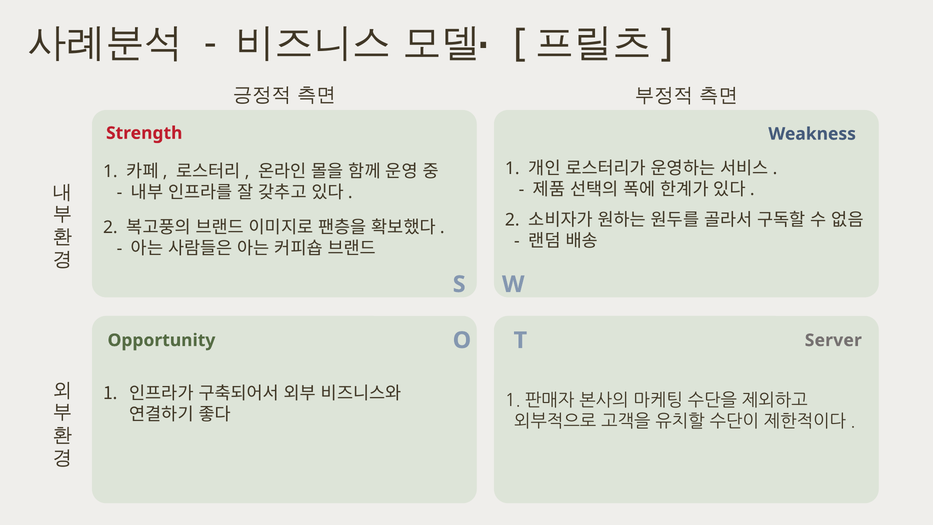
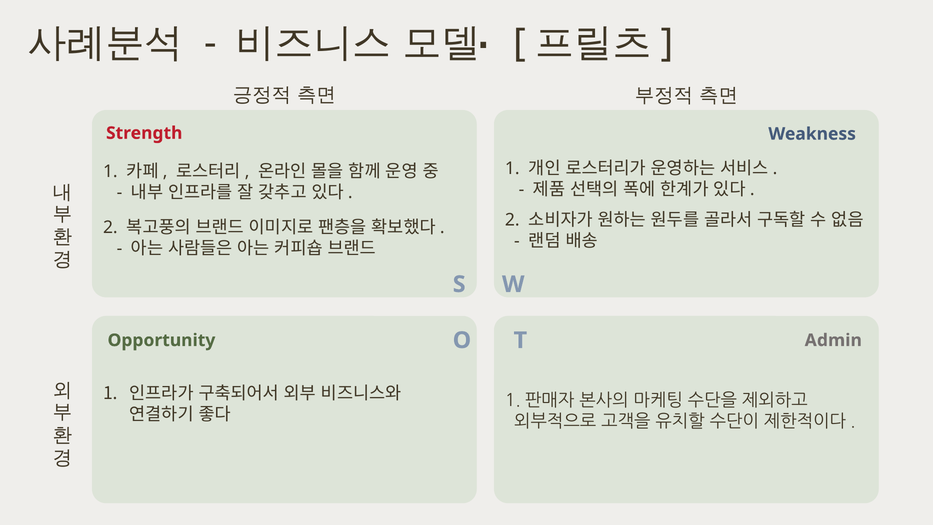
Server: Server -> Admin (833, 340)
